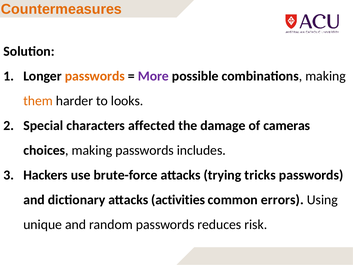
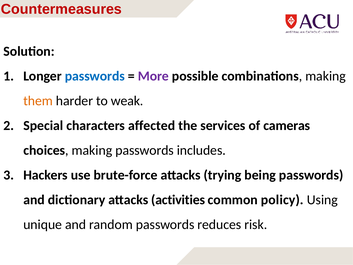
Countermeasures colour: orange -> red (61, 9)
passwords colour: orange -> blue (95, 76)
looks: looks -> weak (127, 101)
damage: damage -> services (223, 125)
tricks: tricks -> being (260, 175)
errors: errors -> policy (282, 200)
